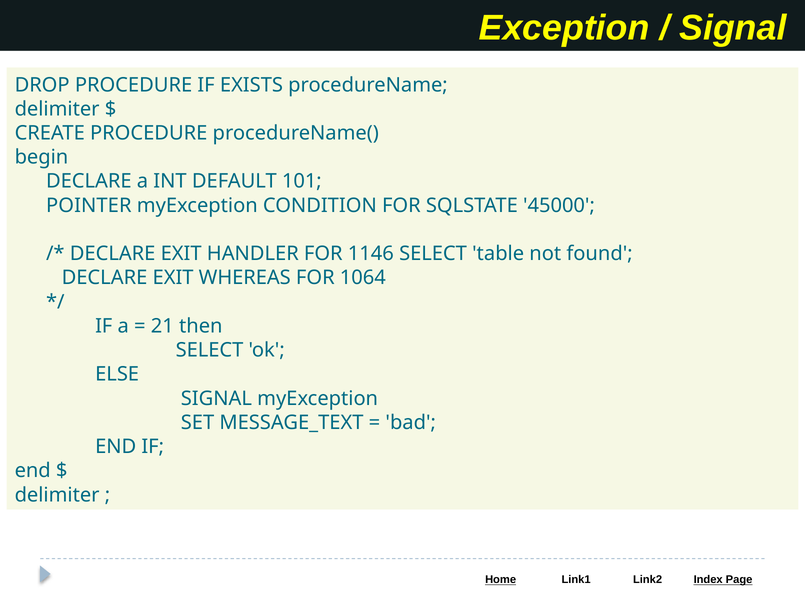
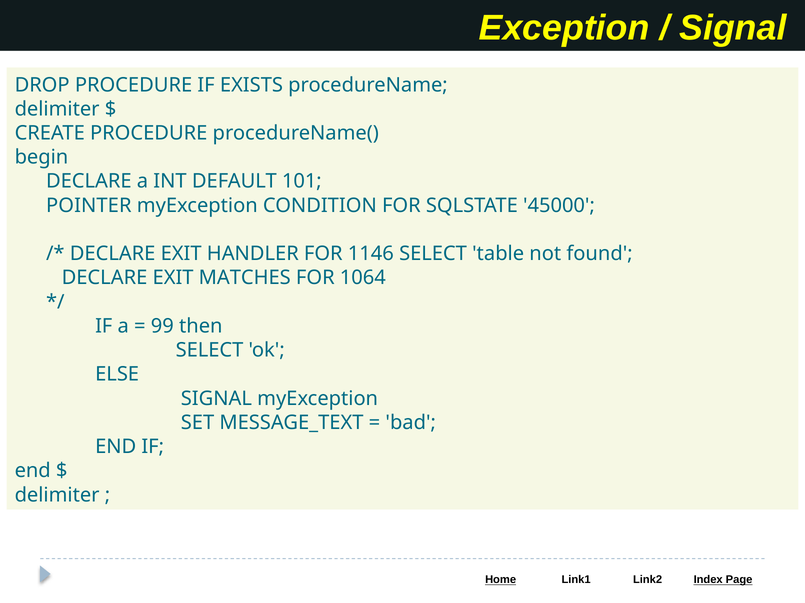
WHEREAS: WHEREAS -> MATCHES (245, 278)
21: 21 -> 99 (162, 326)
